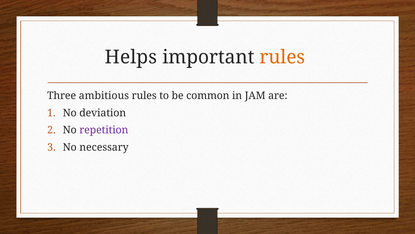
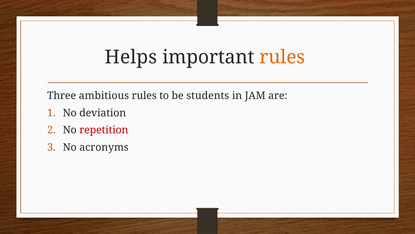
common: common -> students (208, 96)
repetition colour: purple -> red (104, 130)
necessary: necessary -> acronyms (104, 147)
